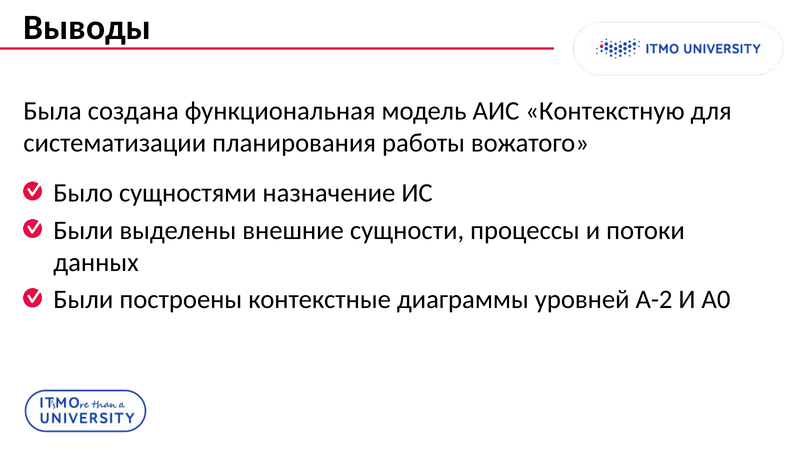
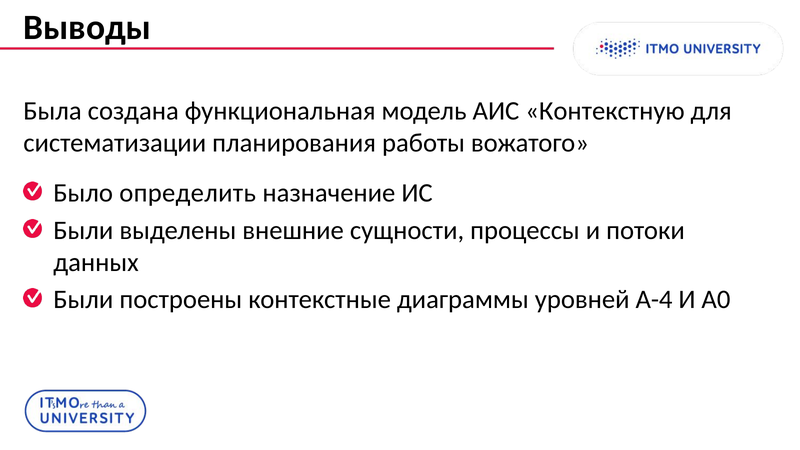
сущностями: сущностями -> определить (188, 193)
А-2: А-2 -> А-4 (654, 300)
